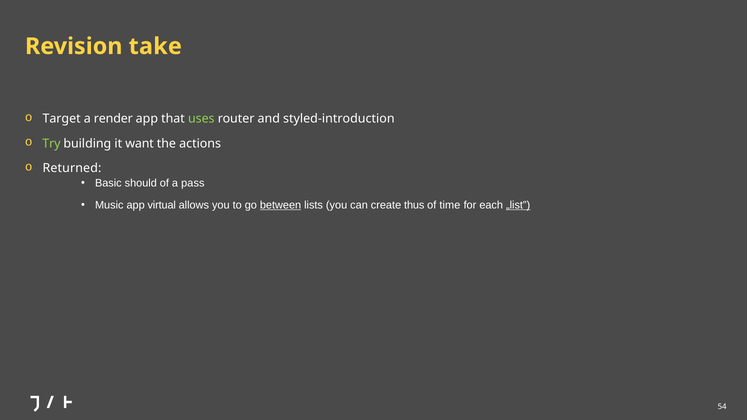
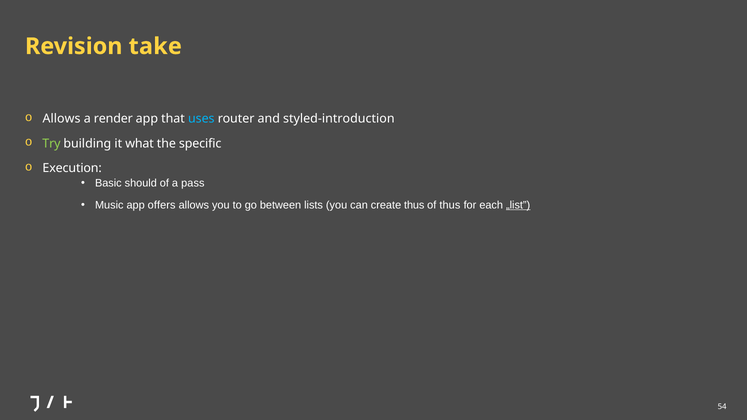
Target: Target -> Allows (62, 119)
uses colour: light green -> light blue (201, 119)
want: want -> what (140, 144)
actions: actions -> specific (200, 144)
Returned: Returned -> Execution (72, 168)
virtual: virtual -> offers (162, 205)
between underline: present -> none (281, 205)
of time: time -> thus (450, 205)
